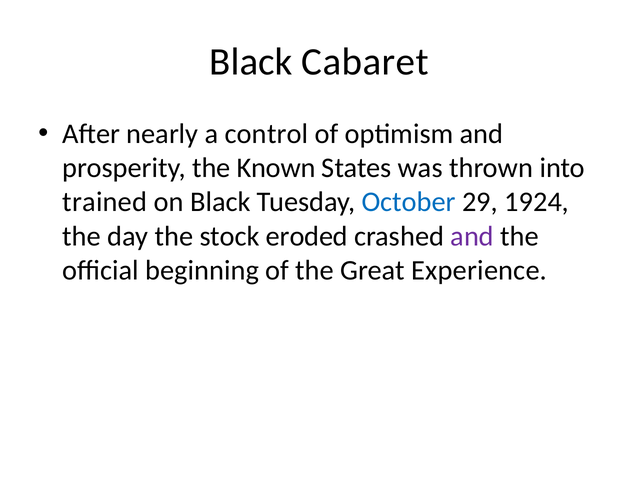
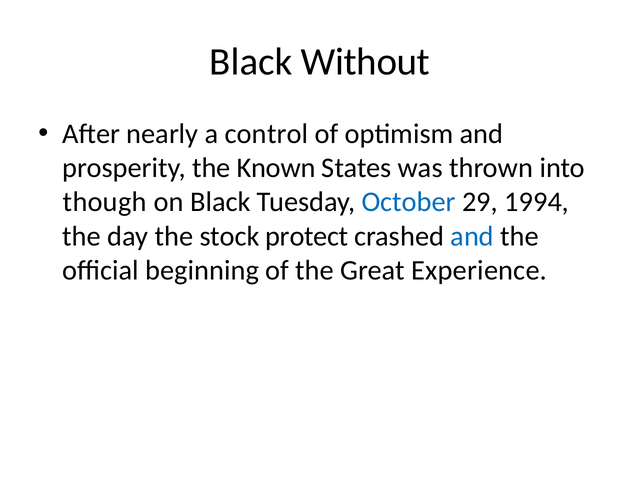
Cabaret: Cabaret -> Without (365, 62)
trained: trained -> though (105, 202)
1924: 1924 -> 1994 (537, 202)
eroded: eroded -> protect (307, 236)
and colour: purple -> blue (472, 236)
